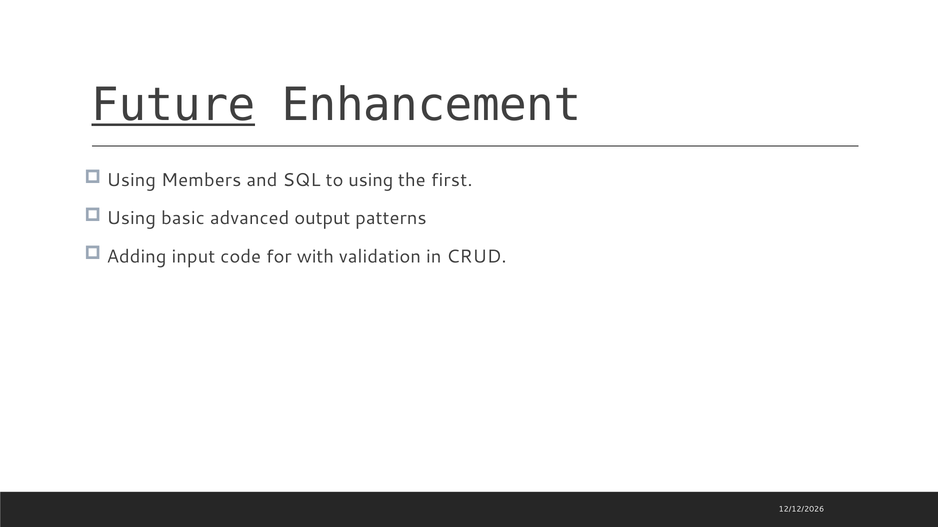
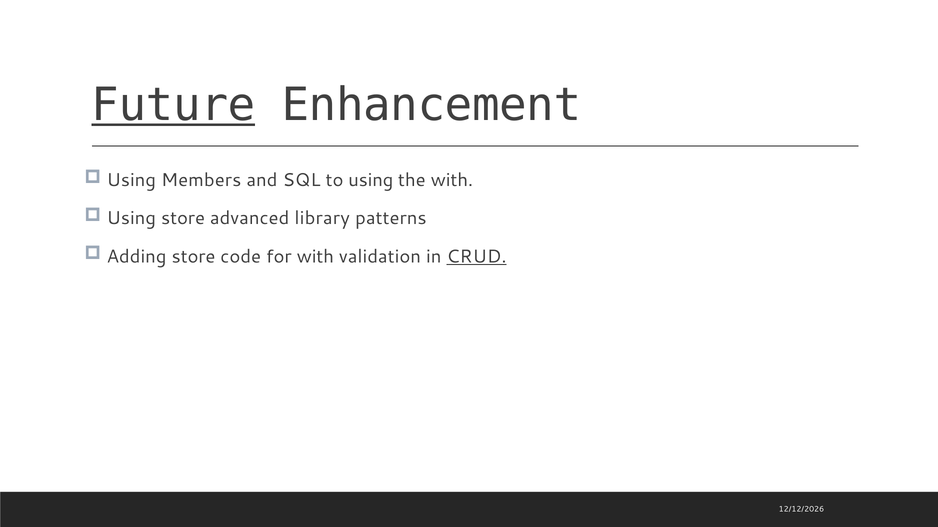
the first: first -> with (452, 180)
Using basic: basic -> store (183, 219)
output: output -> library (322, 219)
Adding input: input -> store (194, 257)
CRUD underline: none -> present (477, 257)
